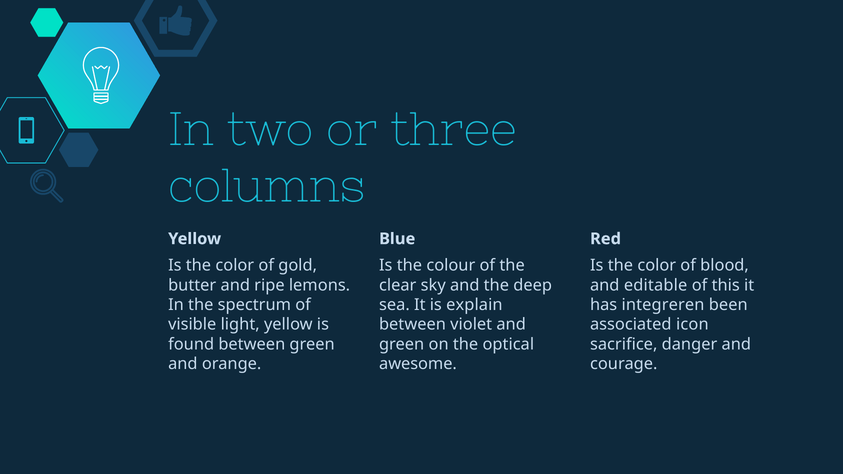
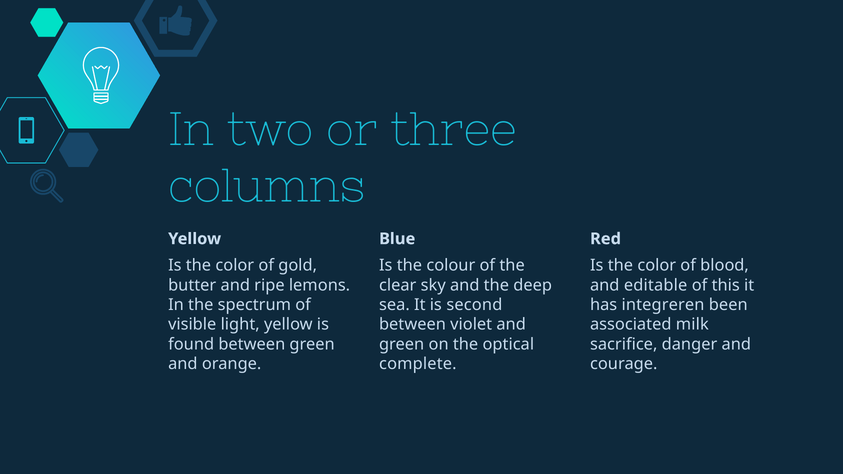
explain: explain -> second (474, 305)
icon: icon -> milk (692, 325)
awesome: awesome -> complete (418, 364)
